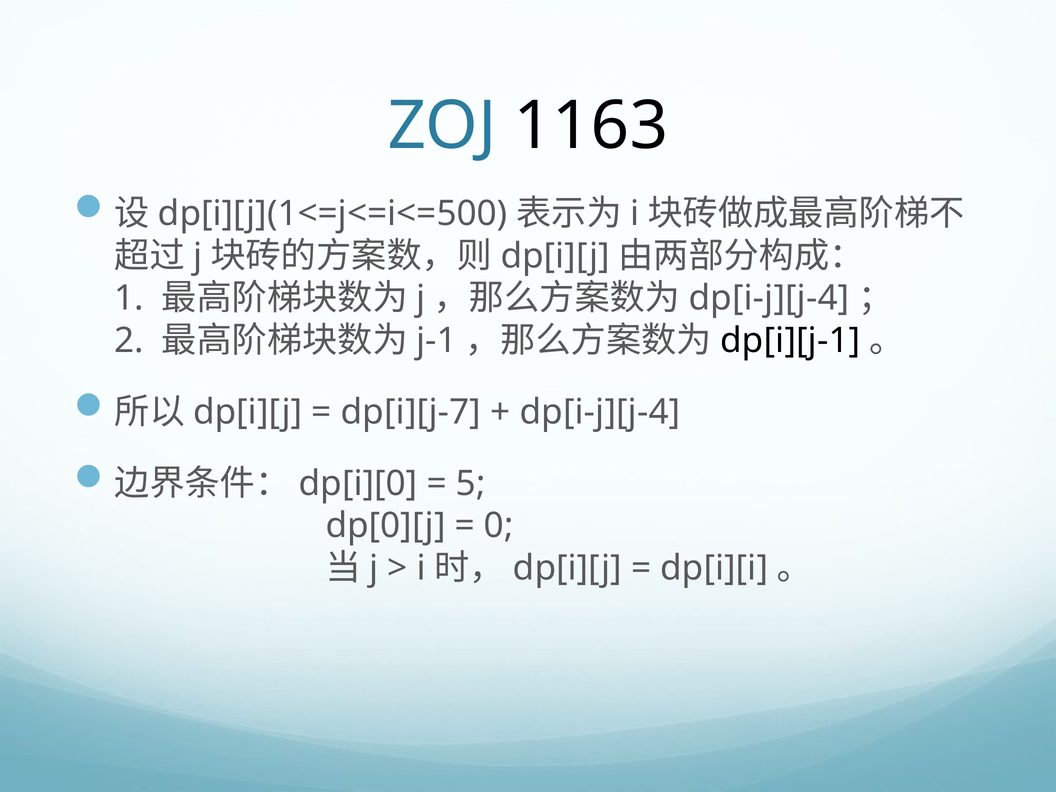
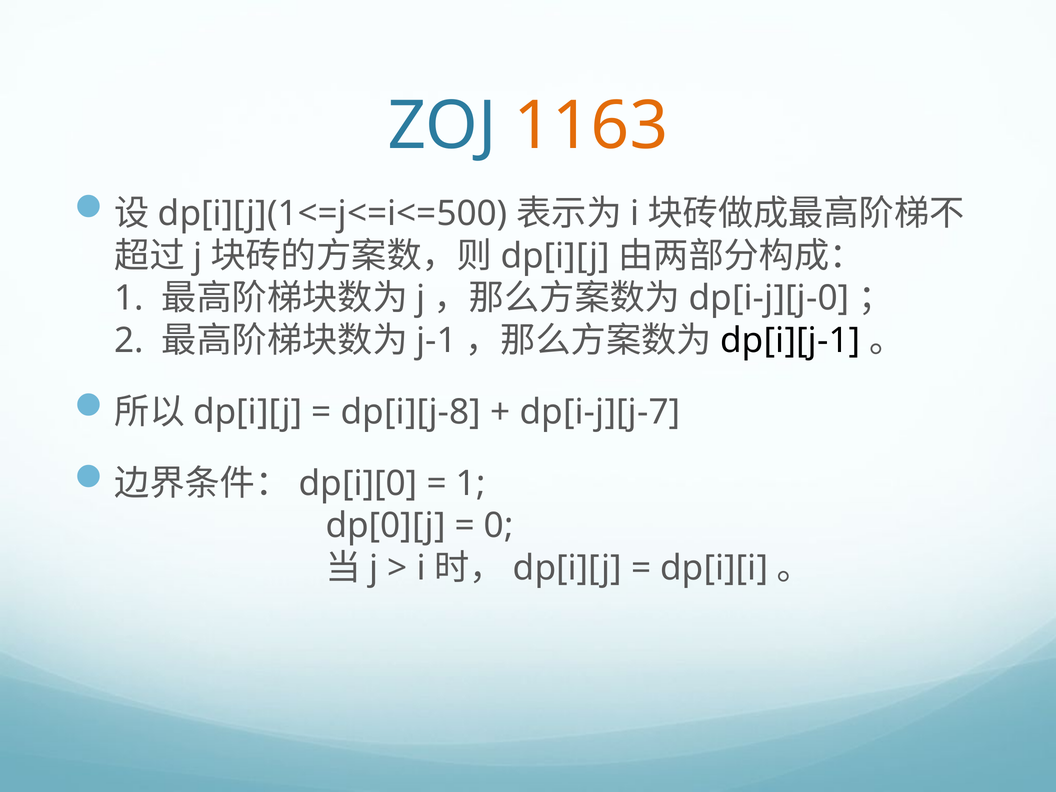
1163 colour: black -> orange (591, 126)
dp[i-j][j-4: dp[i-j][j-4 -> dp[i-j][j-0 (769, 298)
dp[i][j-7: dp[i][j-7 -> dp[i][j-8 (411, 412)
dp[i-j][j-4: dp[i-j][j-4 -> dp[i-j][j-7 (600, 412)
5: 5 -> 1 (471, 484)
